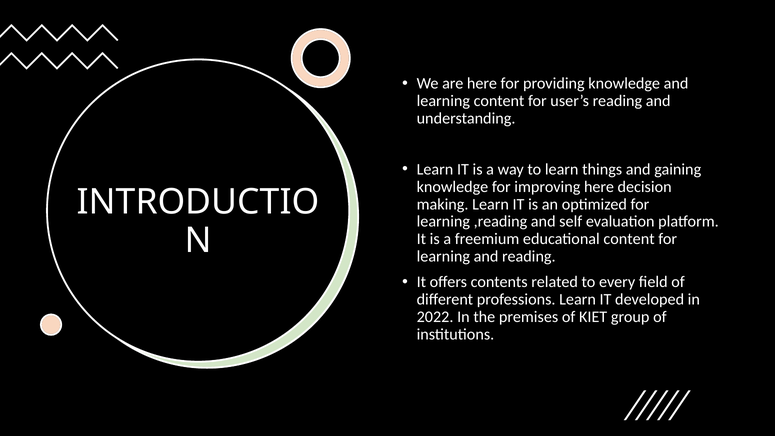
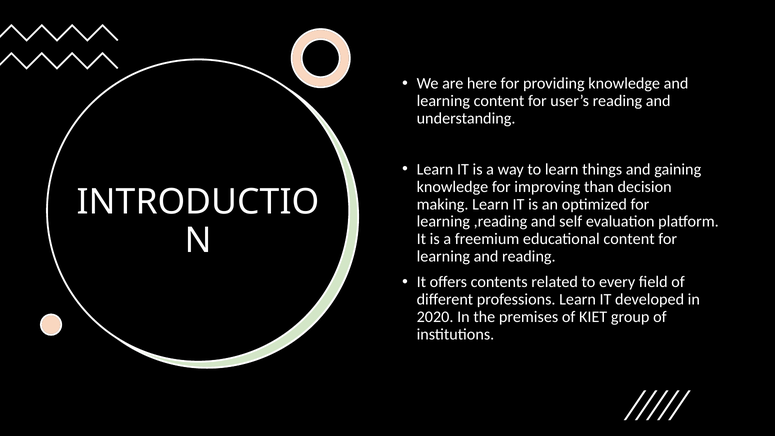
improving here: here -> than (599, 187)
2022: 2022 -> 2020 (435, 317)
